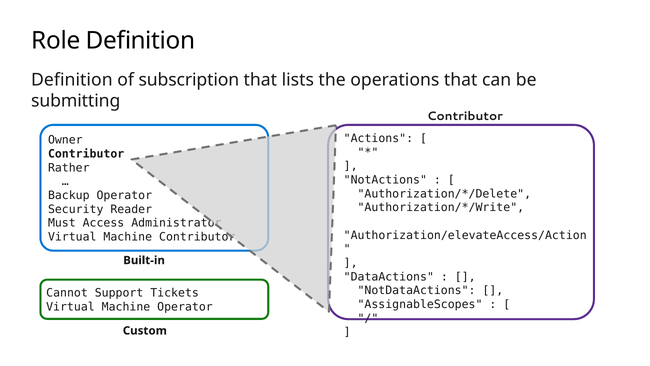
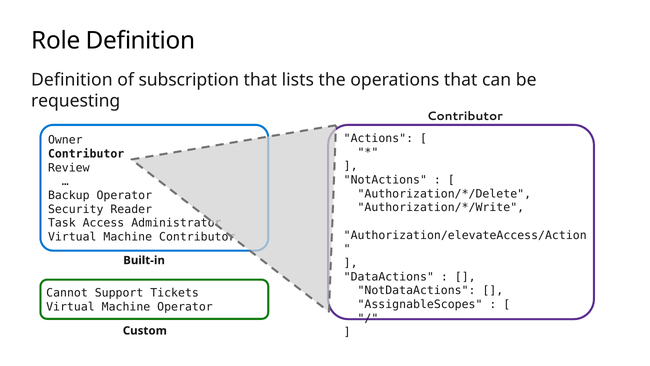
submitting: submitting -> requesting (76, 101)
Rather: Rather -> Review (69, 168)
Must: Must -> Task (62, 223)
